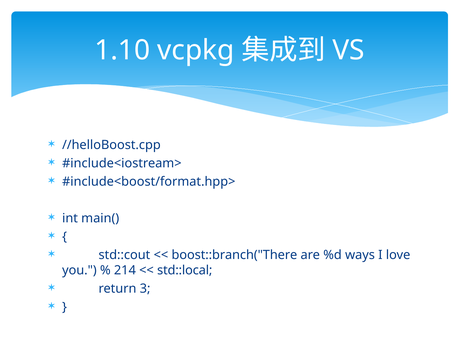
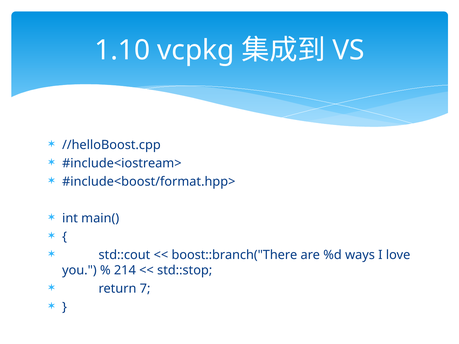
std::local: std::local -> std::stop (185, 271)
3: 3 -> 7 (145, 289)
